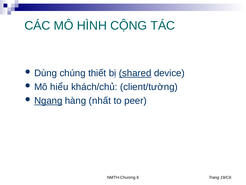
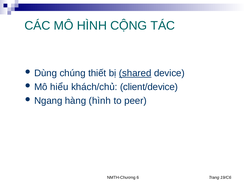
client/tường: client/tường -> client/device (149, 87)
Ngang underline: present -> none (48, 101)
hàng nhất: nhất -> hình (100, 101)
